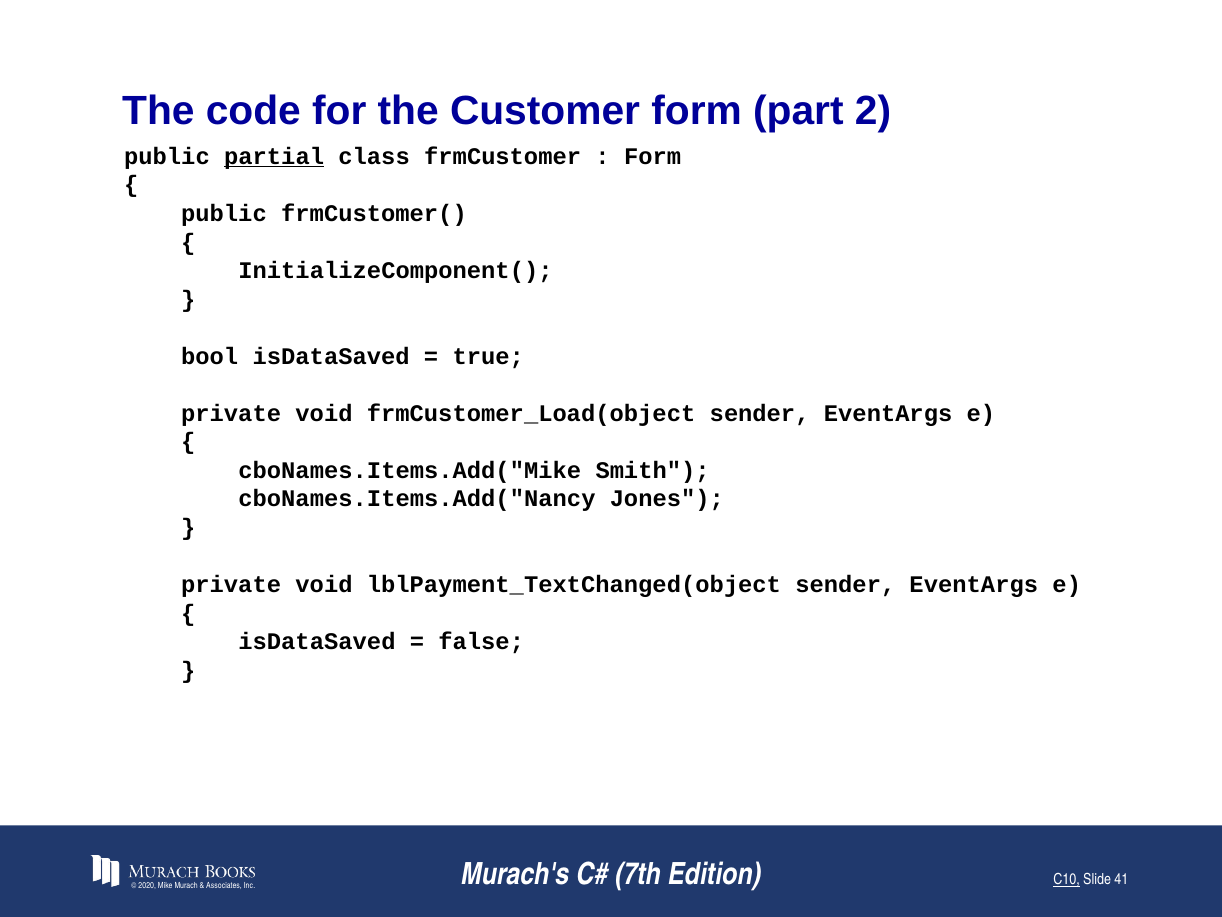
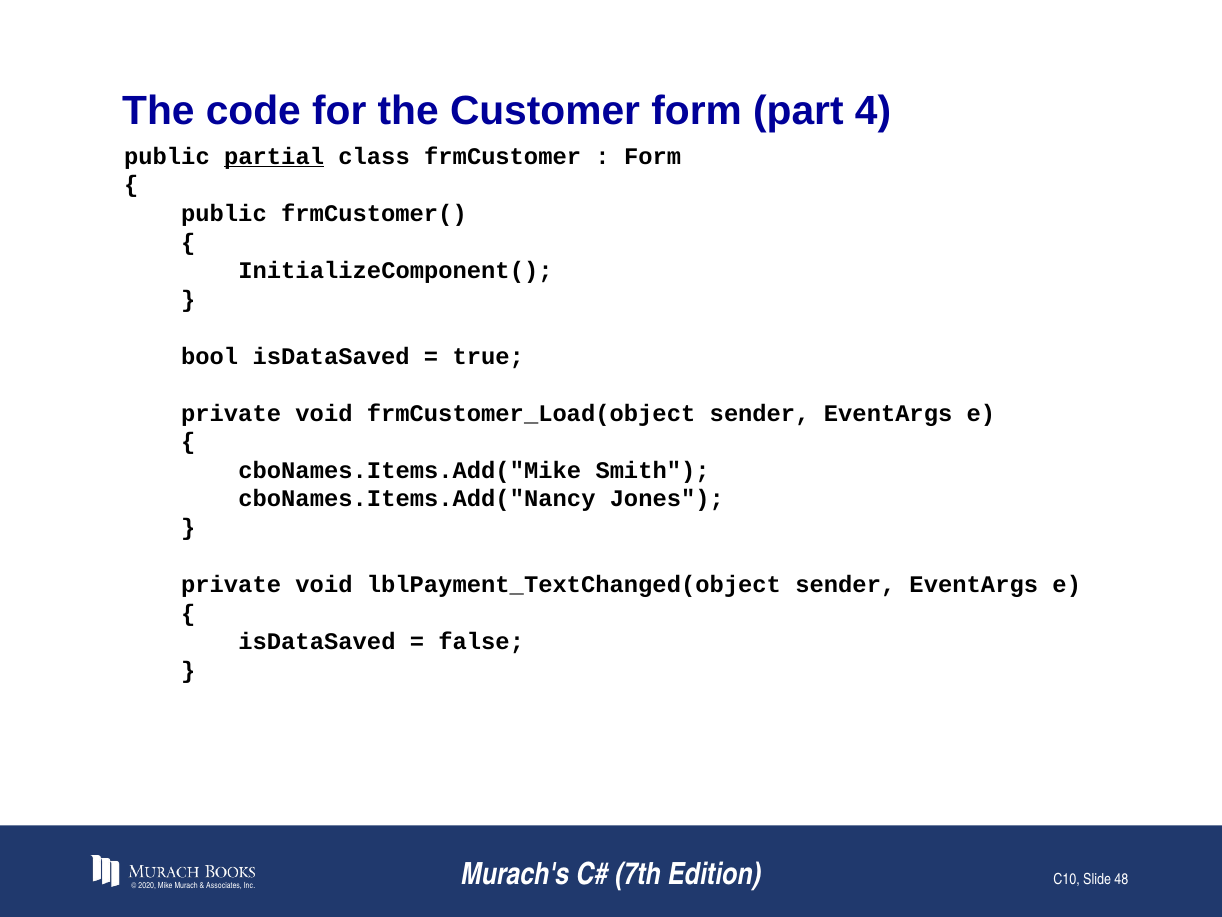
2: 2 -> 4 (873, 111)
C10 underline: present -> none (1067, 879)
41: 41 -> 48 (1121, 879)
